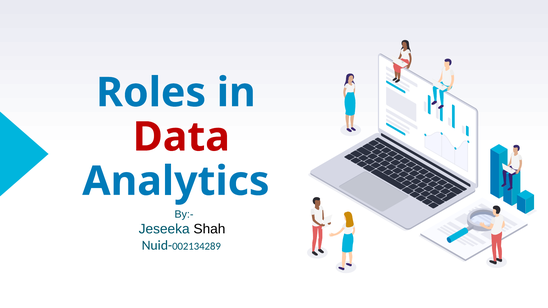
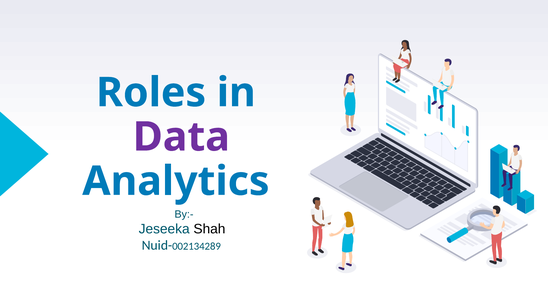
Data colour: red -> purple (181, 137)
